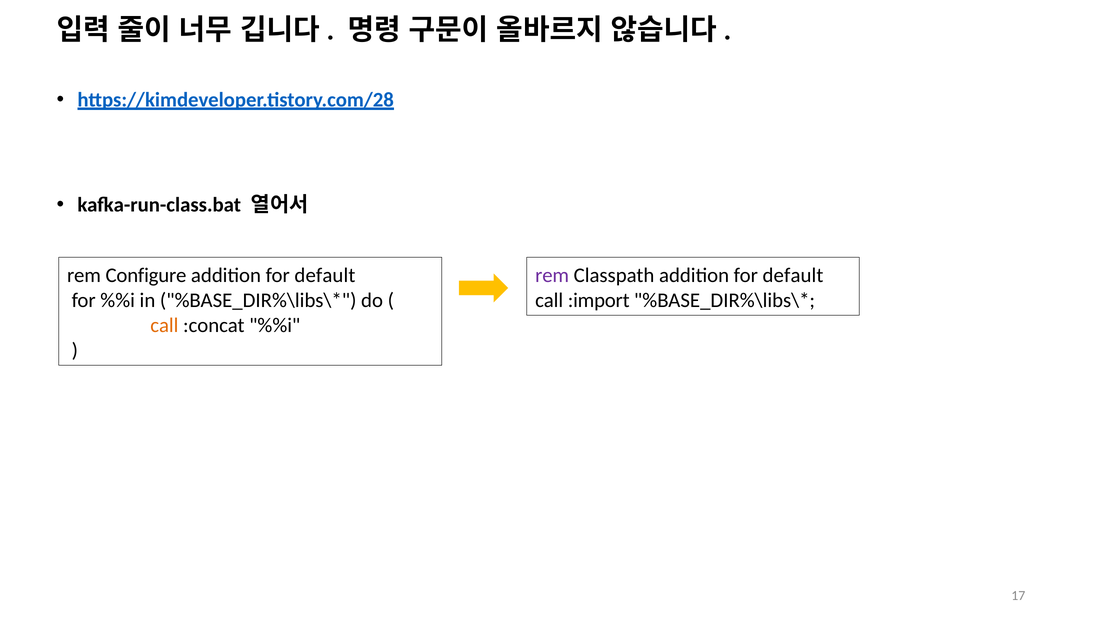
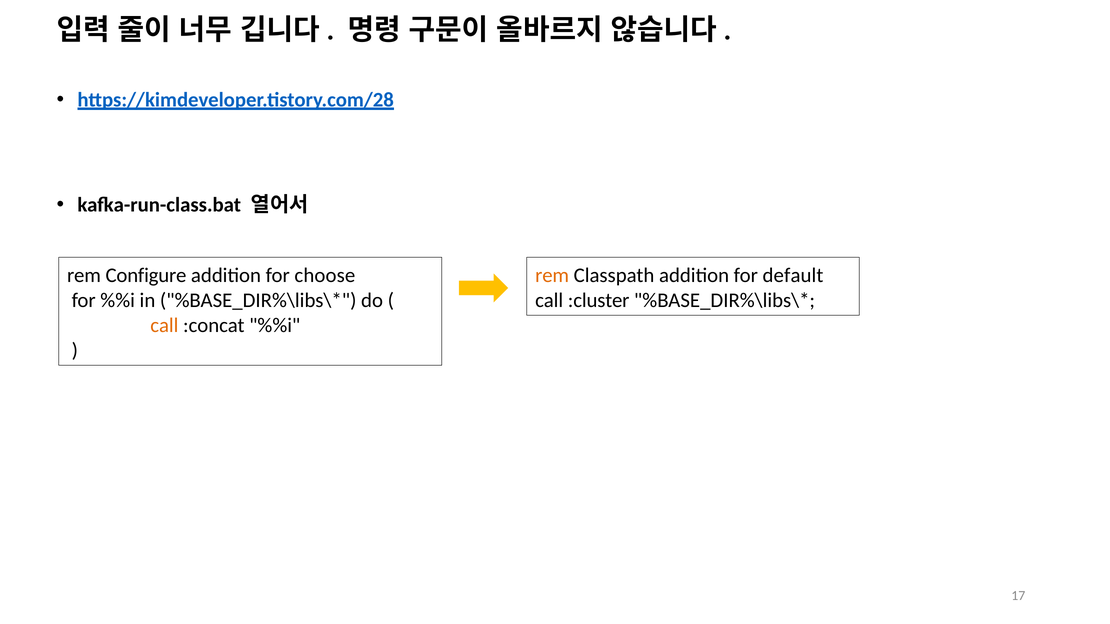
default: default -> choose (325, 276)
rem colour: purple -> orange (552, 276)
:import: :import -> :cluster (599, 301)
